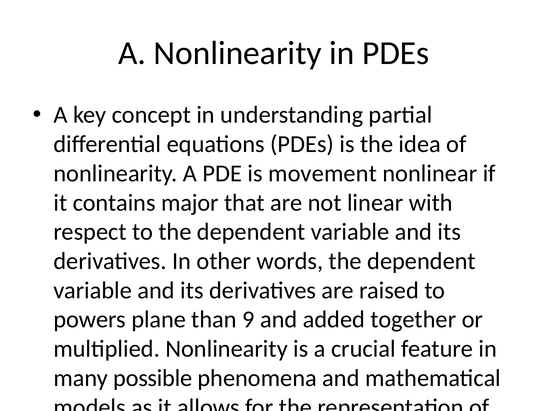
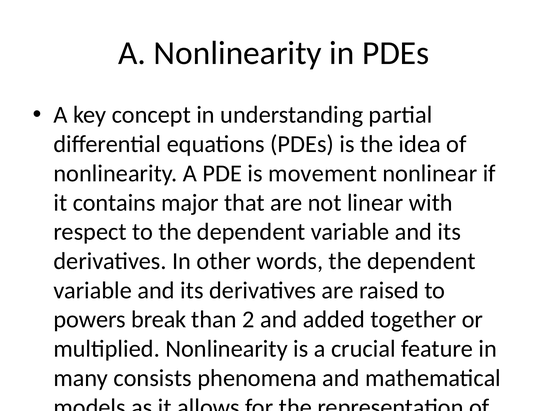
plane: plane -> break (159, 320)
9: 9 -> 2 (248, 320)
possible: possible -> consists (153, 378)
